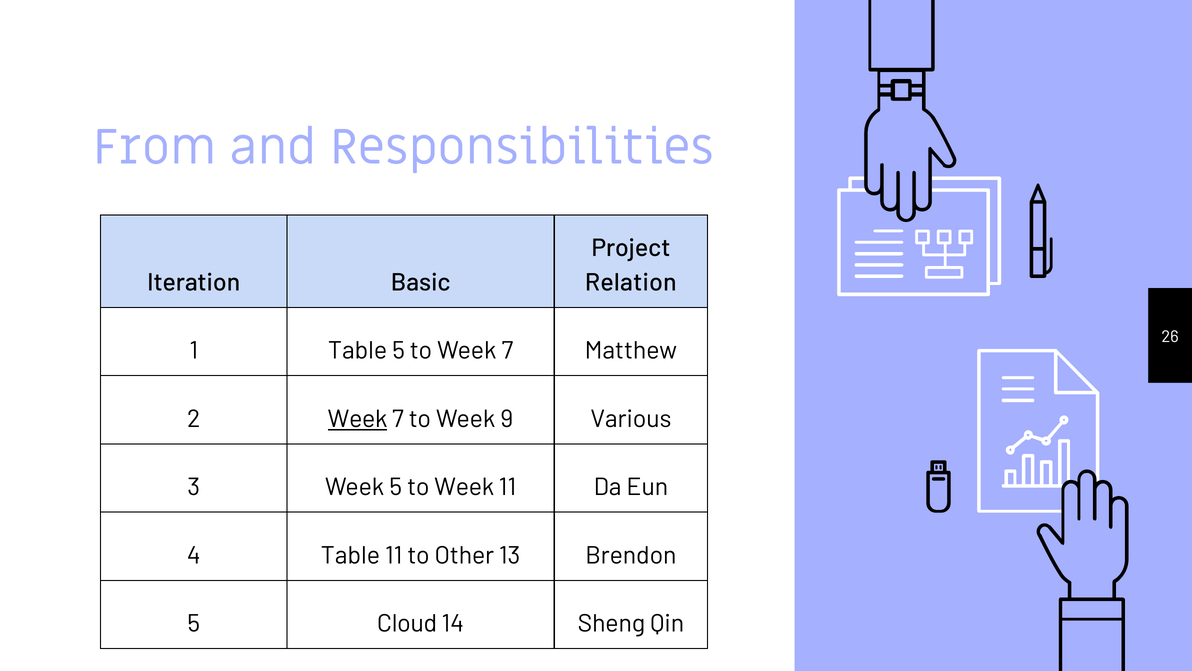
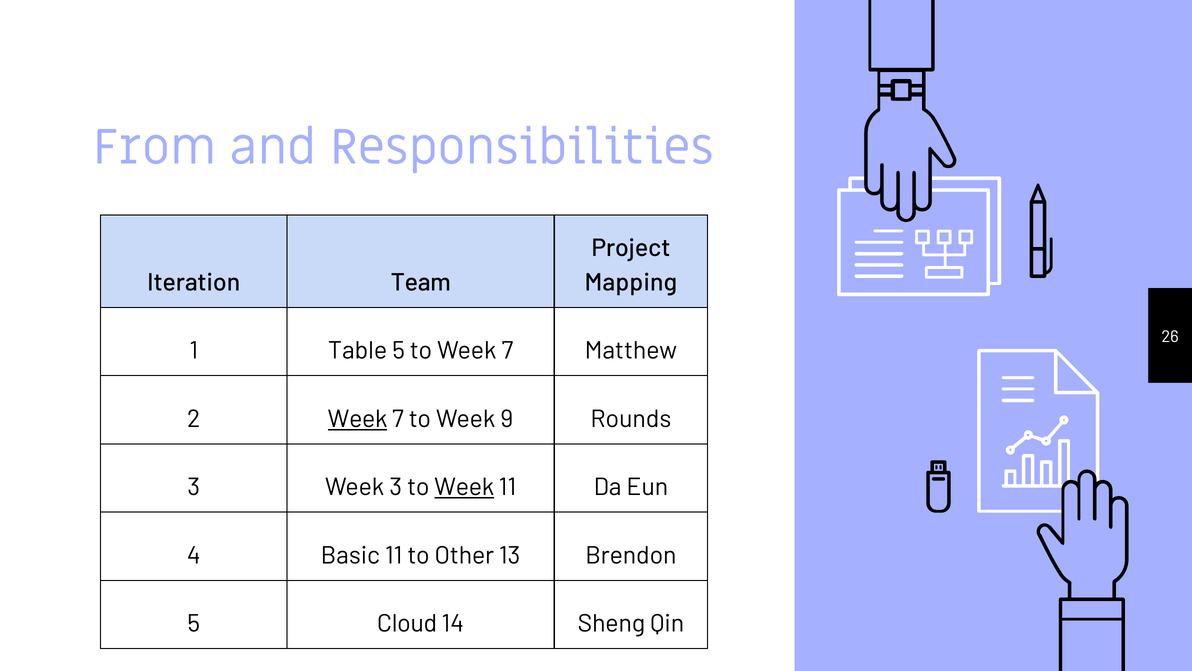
Basic: Basic -> Team (421, 282)
Relation: Relation -> Mapping (631, 282)
Various: Various -> Rounds (631, 419)
Week 5: 5 -> 3 (396, 487)
Week underline: none -> present (464, 487)
4 Table: Table -> Basic (350, 555)
